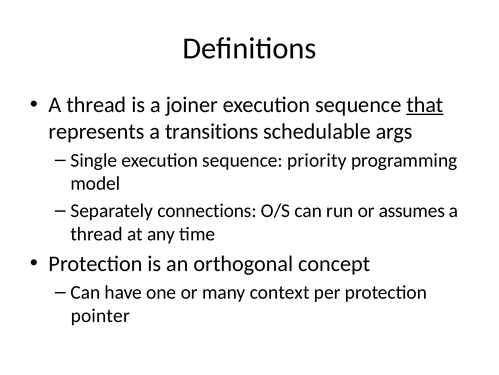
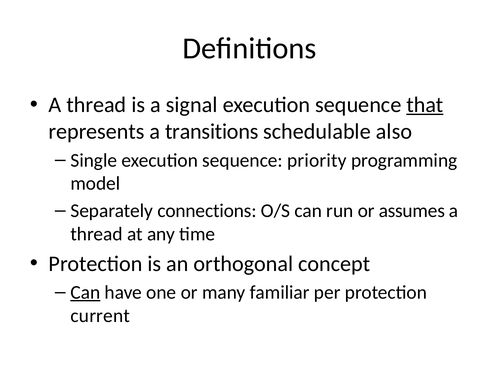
joiner: joiner -> signal (192, 105)
args: args -> also (394, 131)
Can underline: none -> present (85, 292)
context: context -> familiar (280, 292)
pointer: pointer -> current (100, 315)
